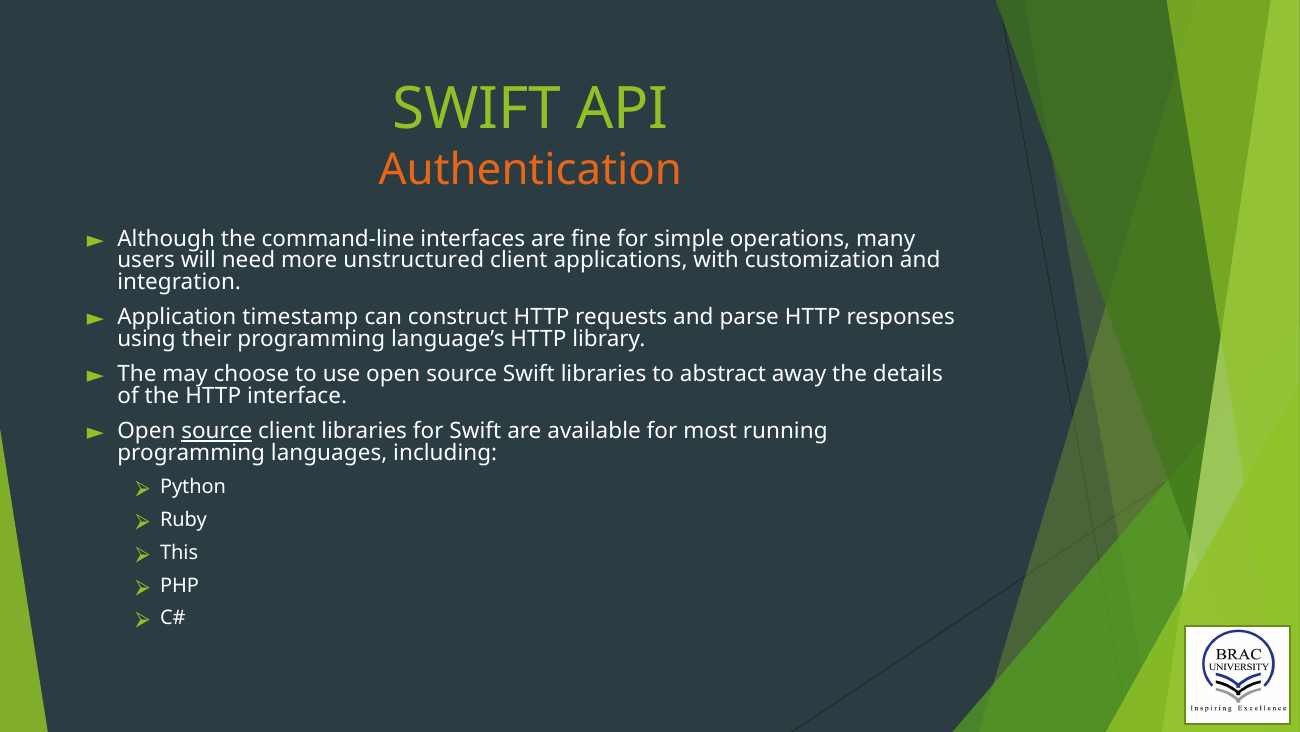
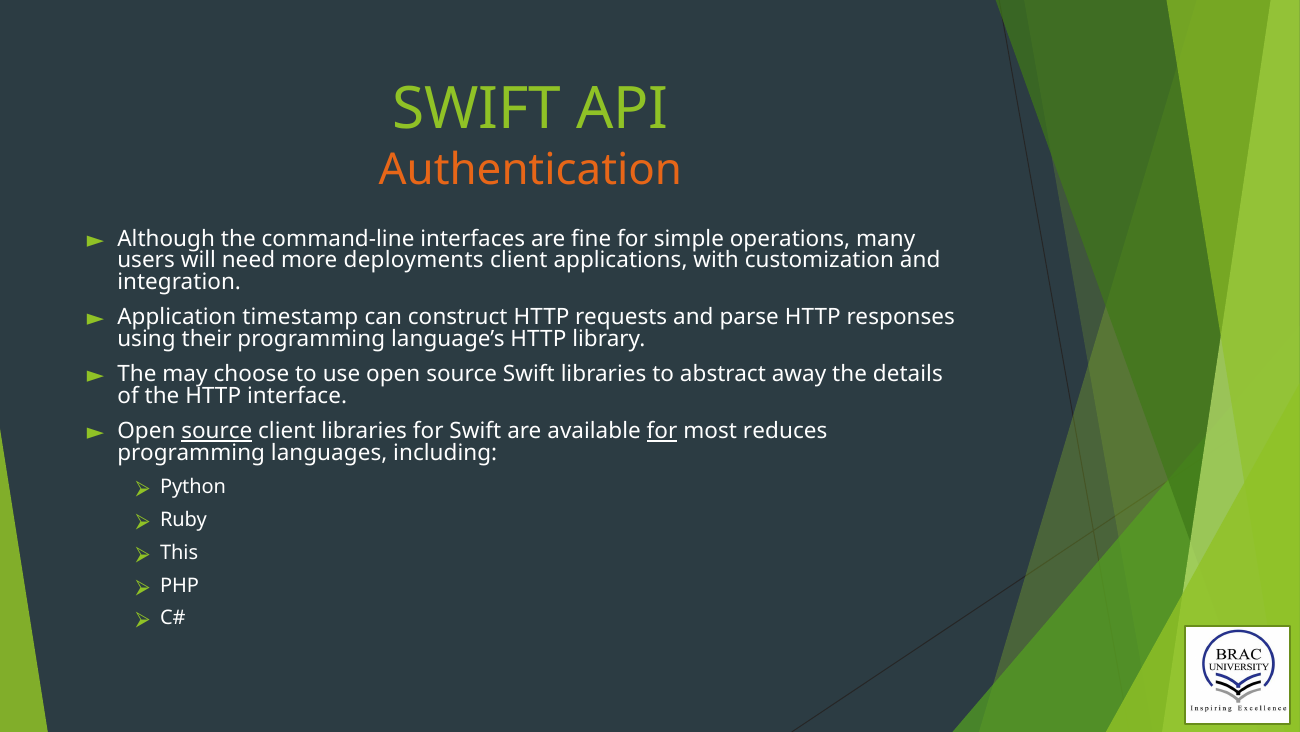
unstructured: unstructured -> deployments (414, 260)
for underline: none -> present (662, 431)
running: running -> reduces (785, 431)
